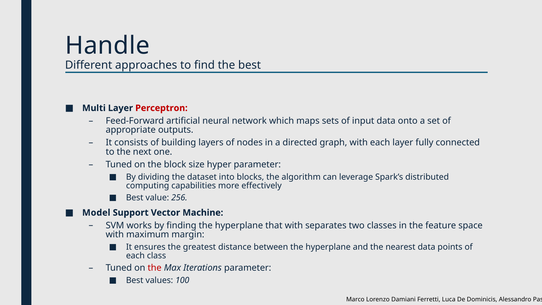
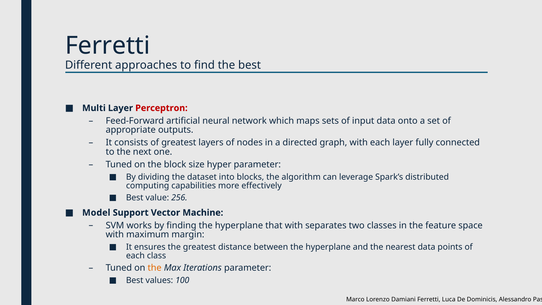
Handle: Handle -> Ferretti (108, 46)
of building: building -> greatest (179, 143)
the colour: red -> orange (155, 268)
